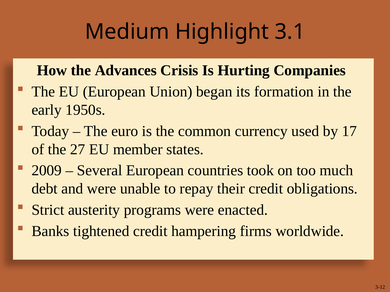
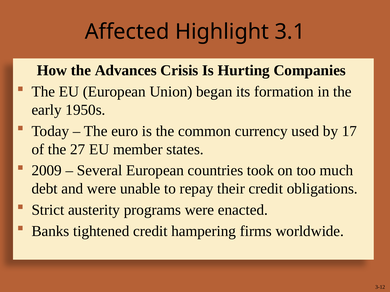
Medium: Medium -> Affected (127, 32)
